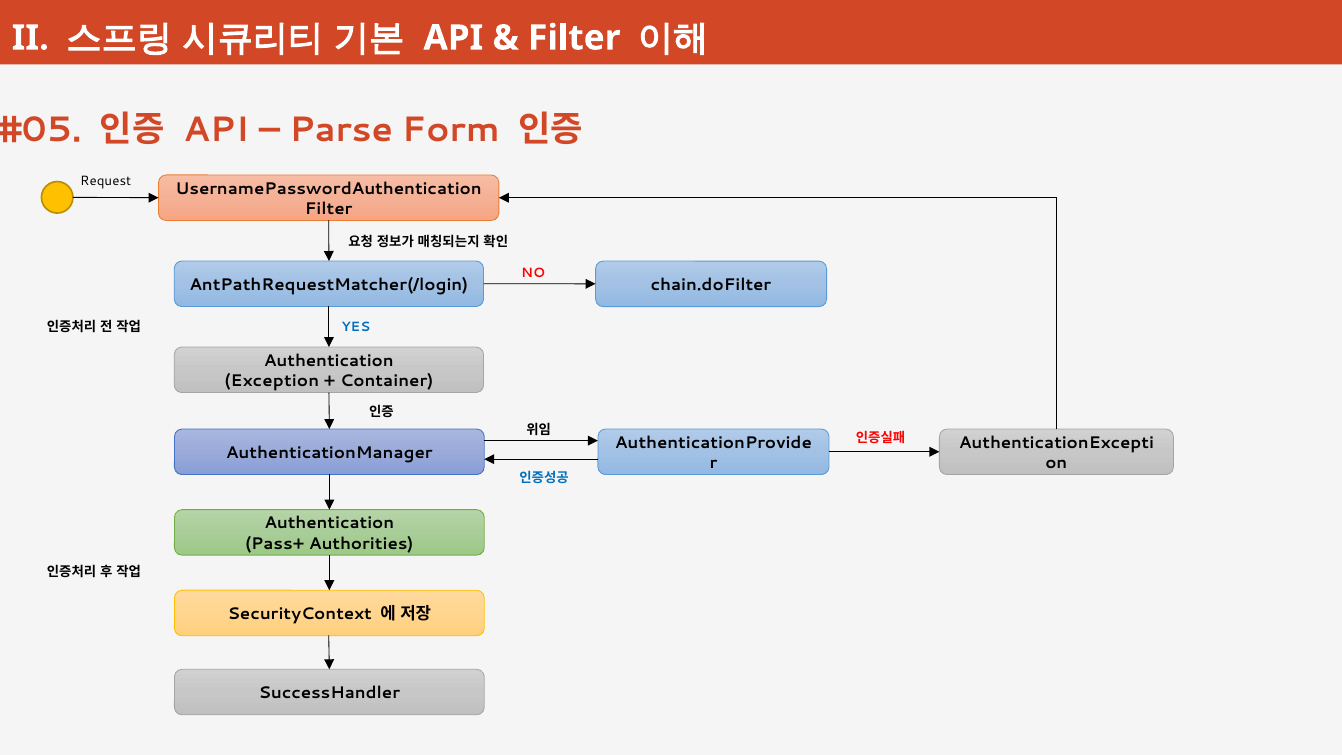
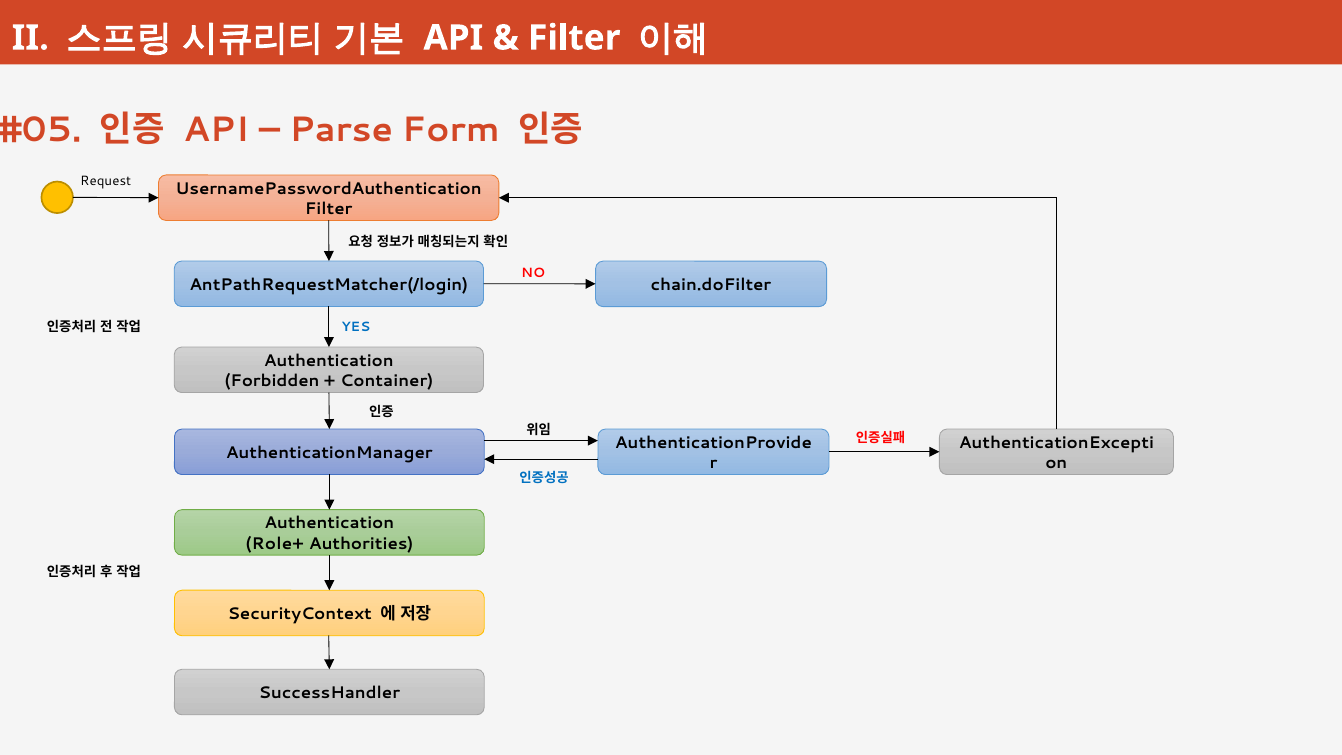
Exception: Exception -> Forbidden (272, 381)
Pass+: Pass+ -> Role+ (275, 544)
